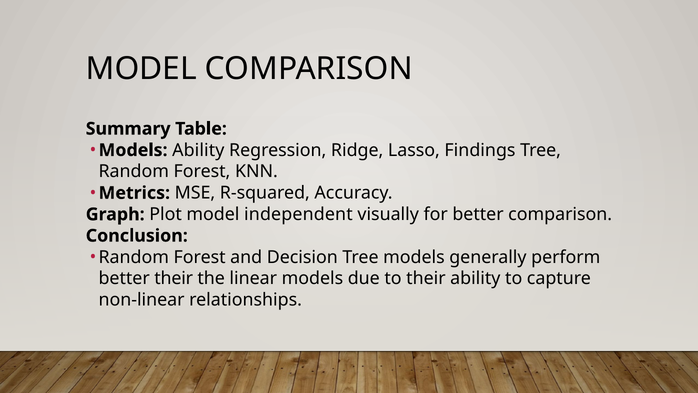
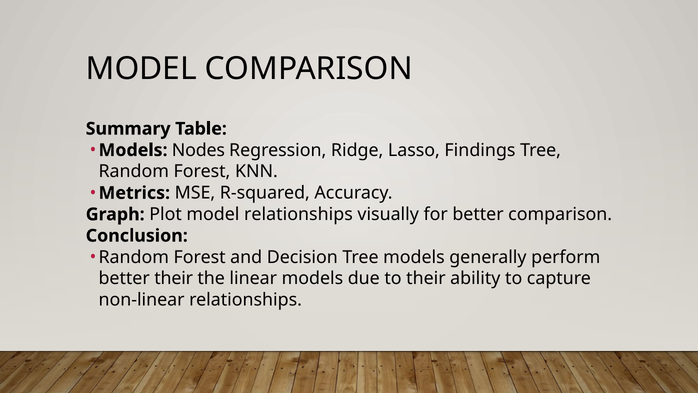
Models Ability: Ability -> Nodes (198, 150)
model independent: independent -> relationships (298, 214)
